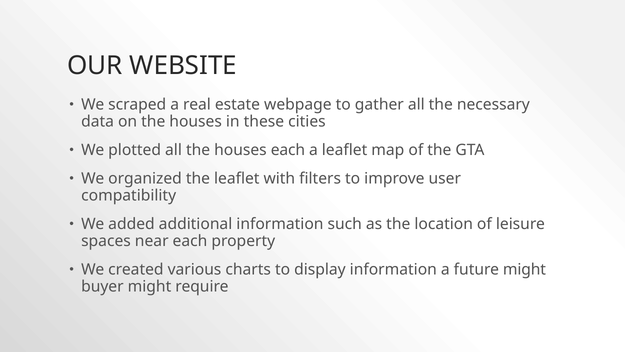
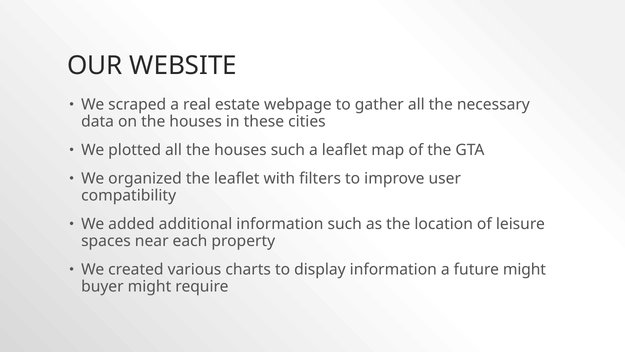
houses each: each -> such (288, 150)
